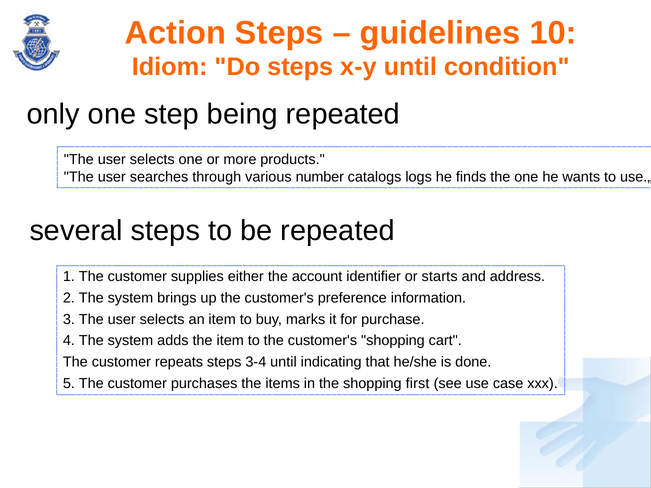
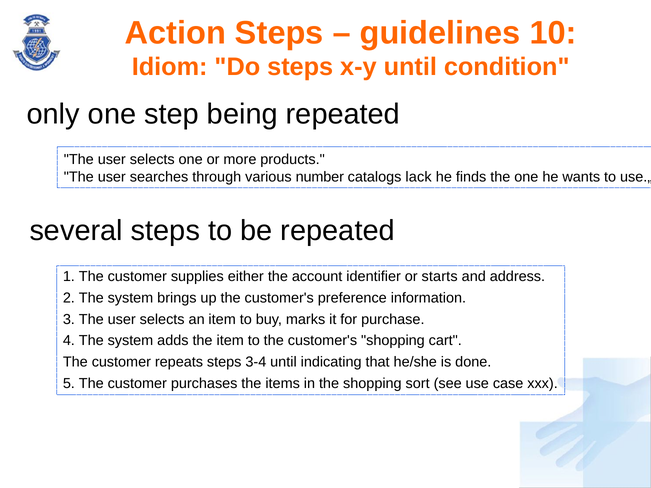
logs: logs -> lack (419, 177)
first: first -> sort (418, 384)
